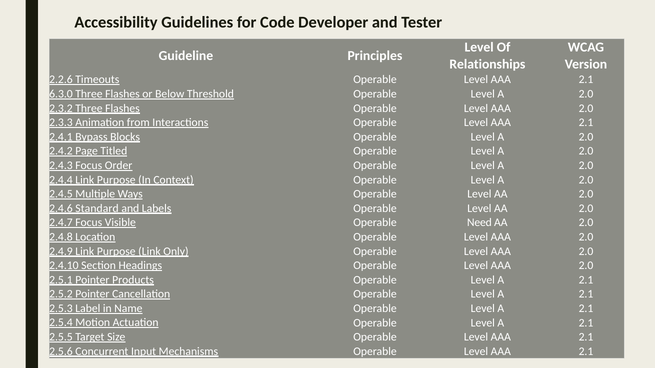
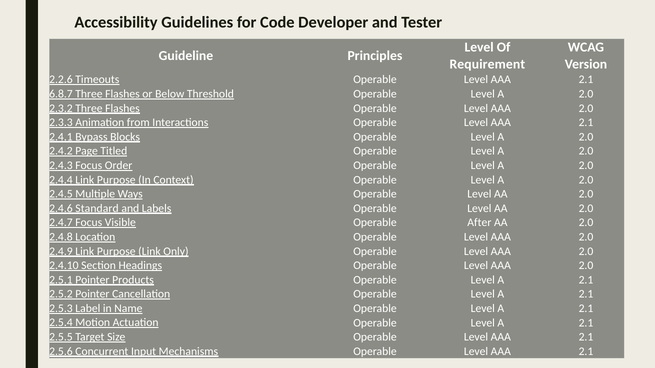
Relationships: Relationships -> Requirement (487, 64)
6.3.0: 6.3.0 -> 6.8.7 (61, 94)
Need: Need -> After (479, 223)
